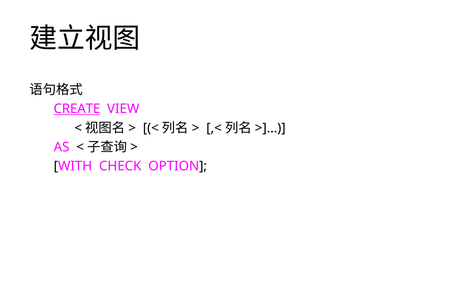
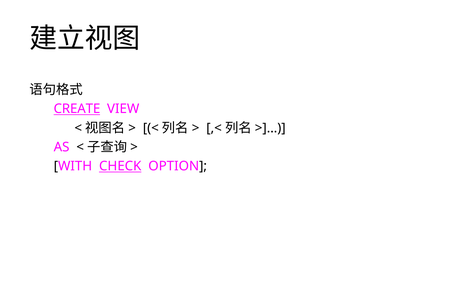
CHECK underline: none -> present (120, 166)
